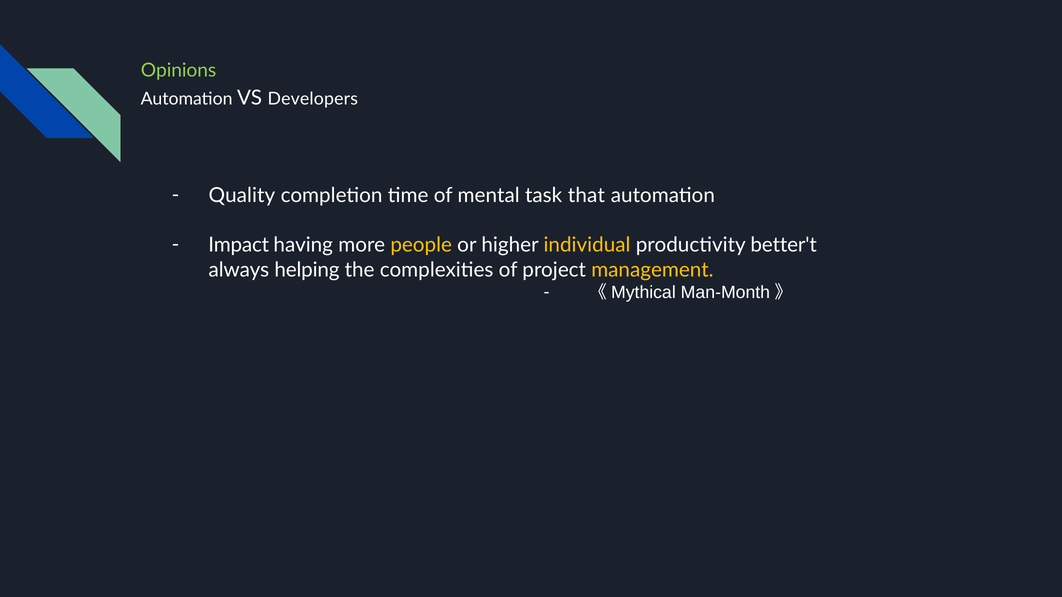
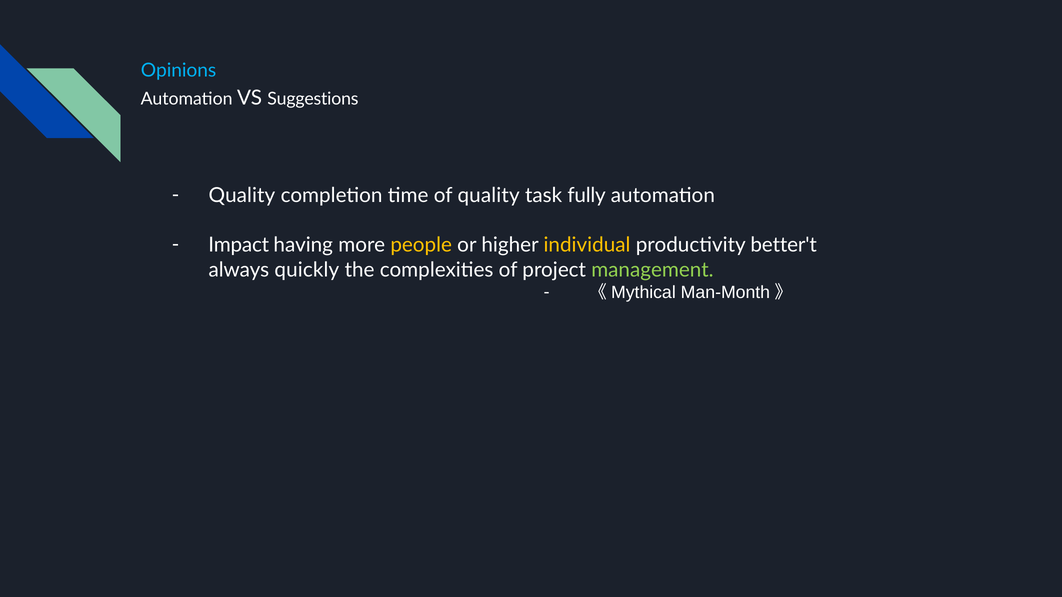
Opinions colour: light green -> light blue (179, 70)
Developers: Developers -> Suggestions (313, 99)
of mental: mental -> quality (489, 196)
that: that -> fully (587, 196)
helping: helping -> quickly (307, 270)
management colour: yellow -> light green (652, 270)
